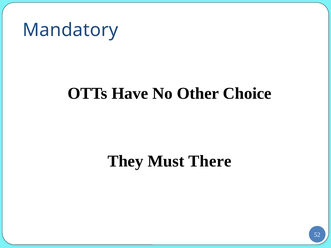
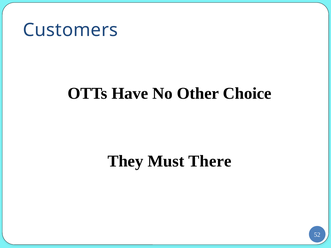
Mandatory: Mandatory -> Customers (70, 30)
